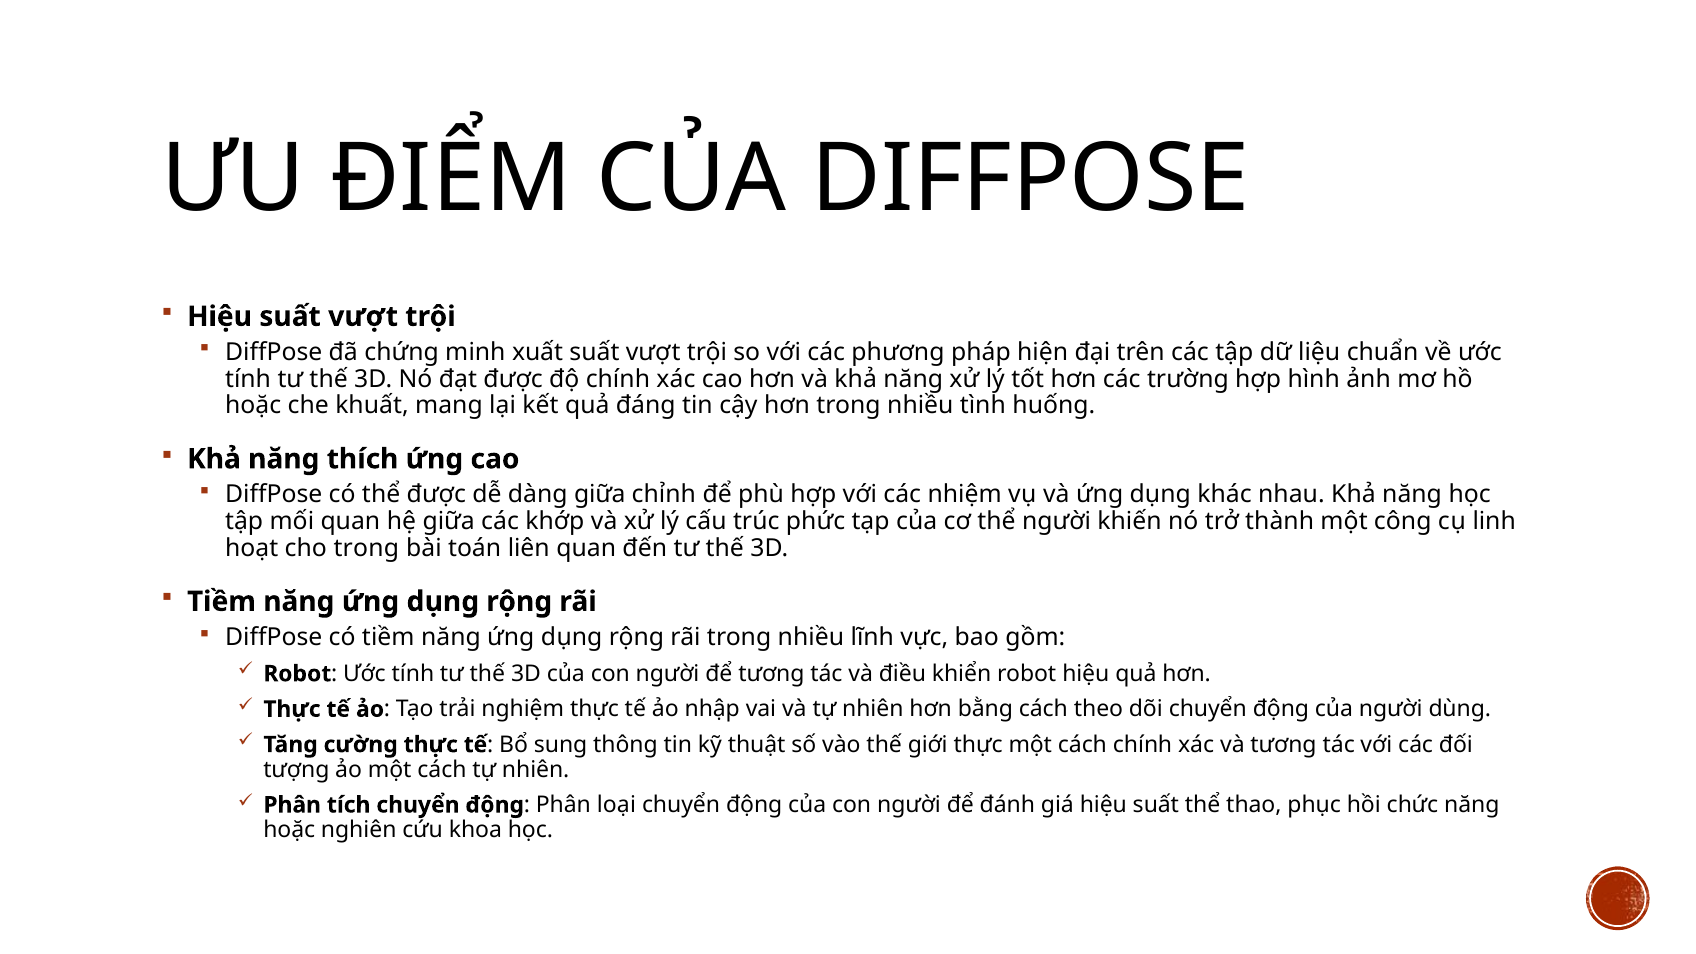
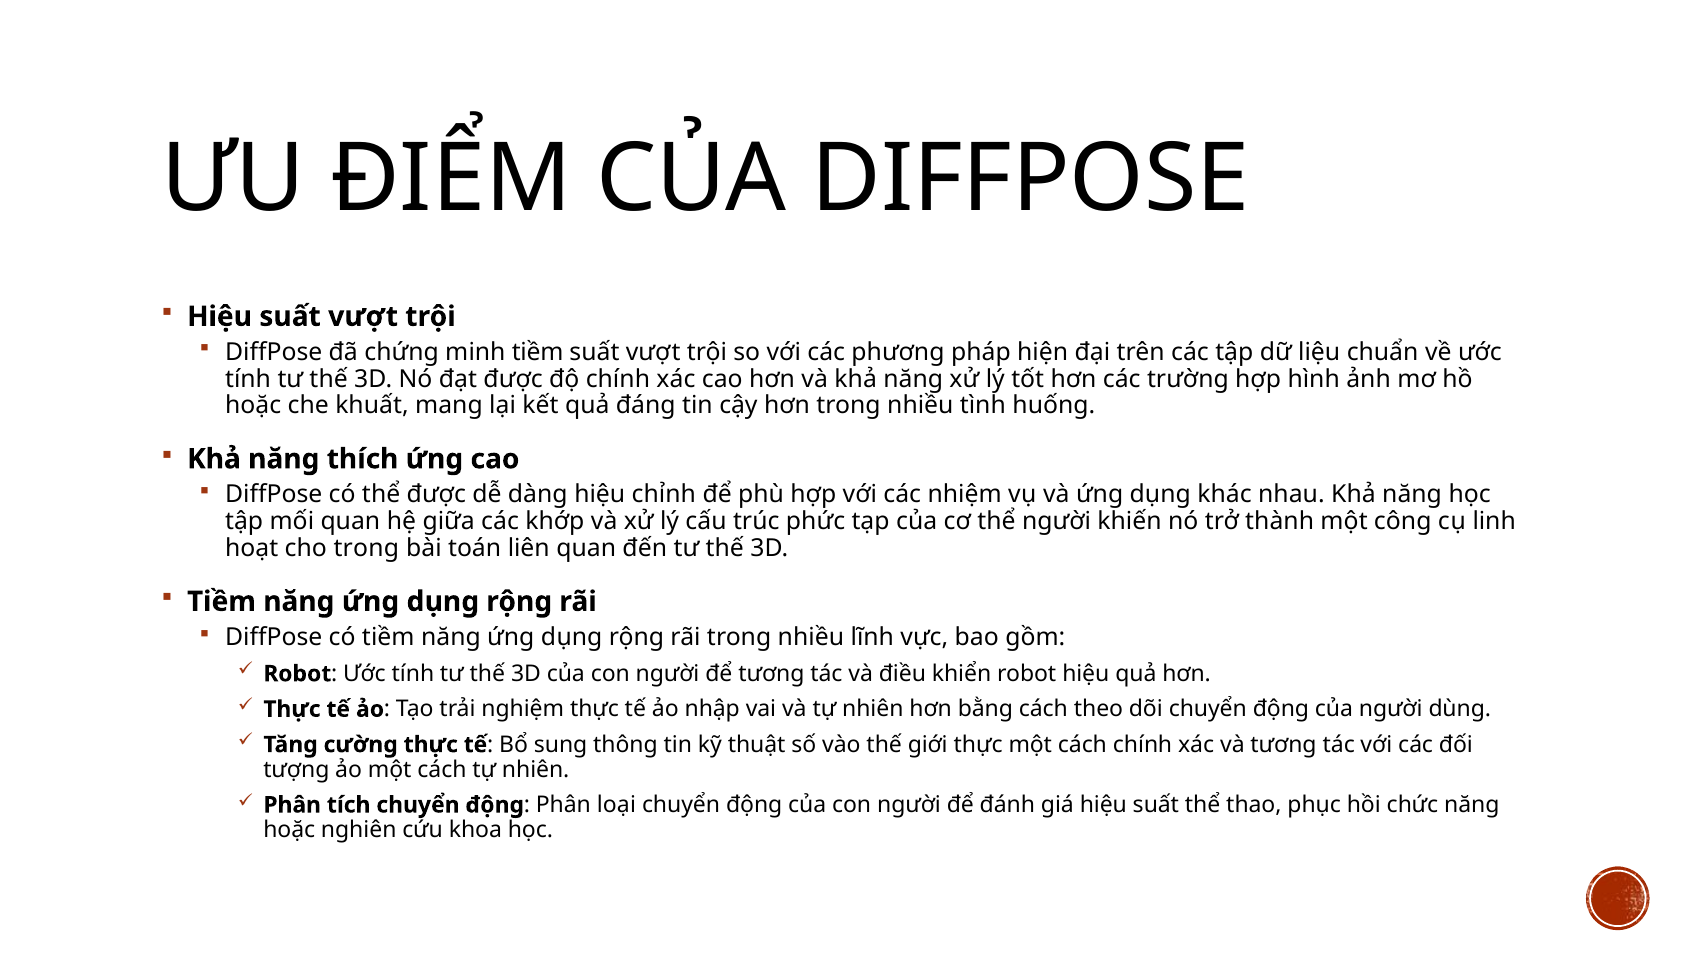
minh xuất: xuất -> tiềm (538, 352)
dàng giữa: giữa -> hiệu (600, 495)
